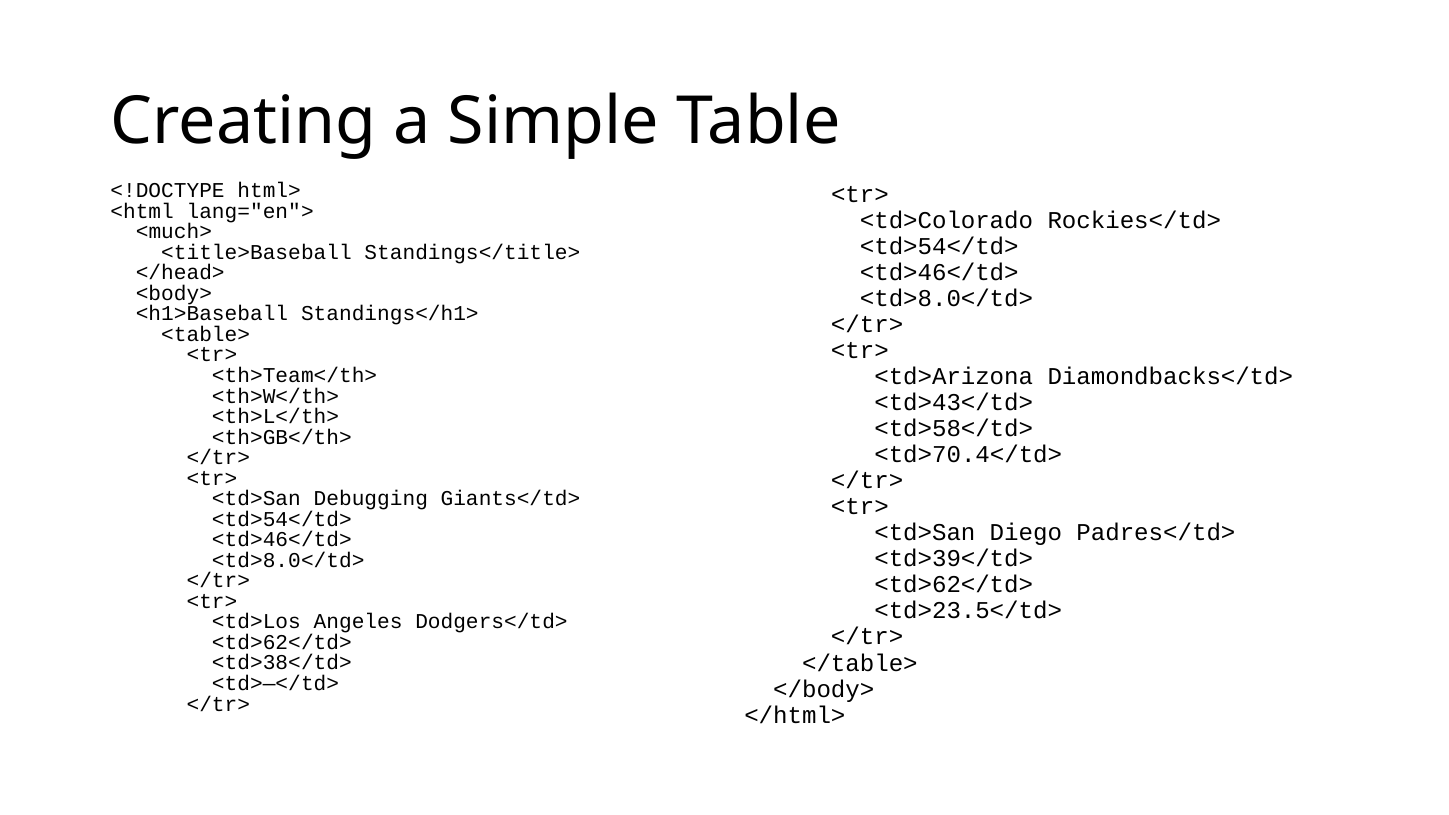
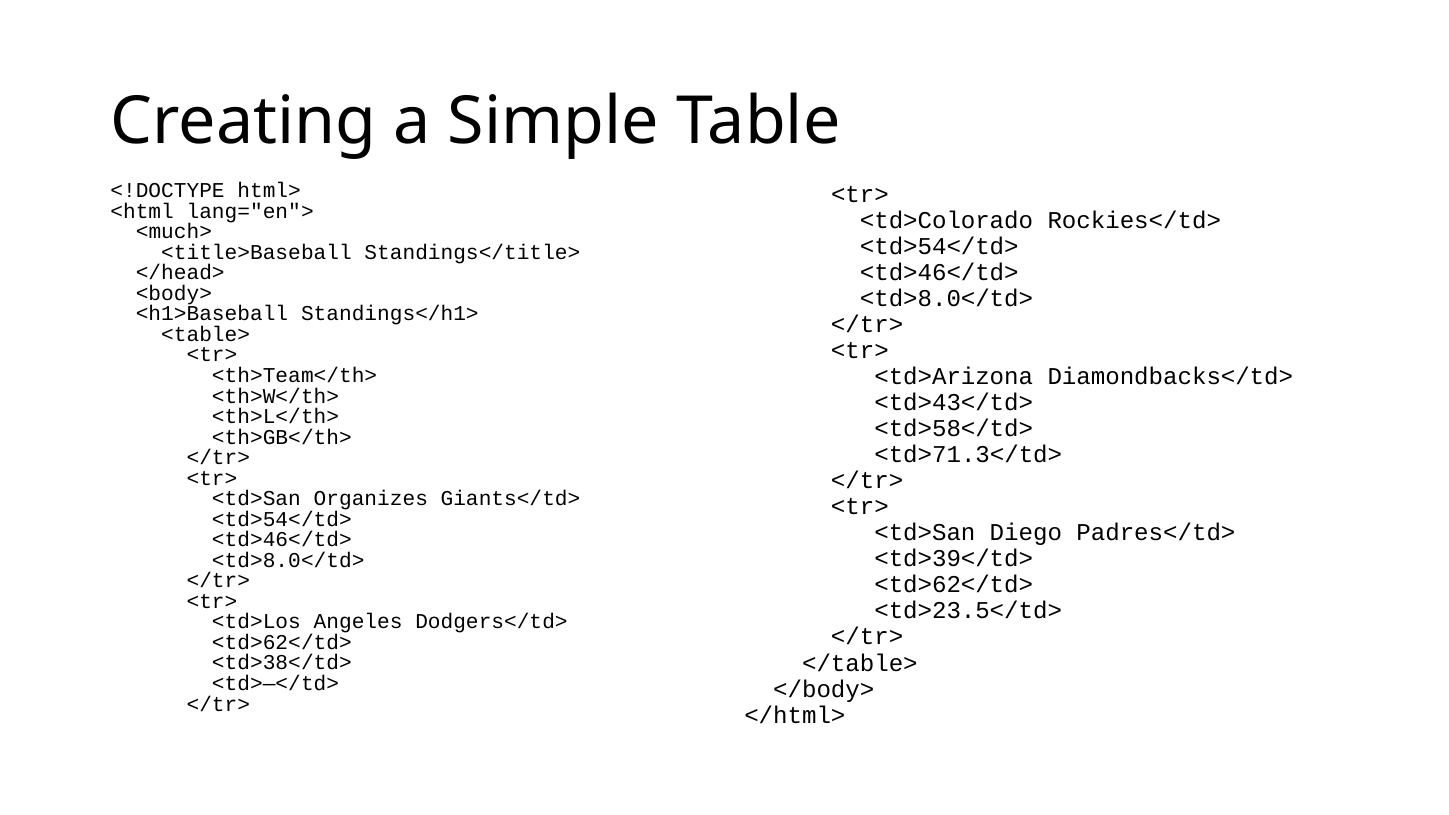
<td>70.4</td>: <td>70.4</td> -> <td>71.3</td> (968, 455)
Debugging: Debugging -> Organizes (371, 499)
